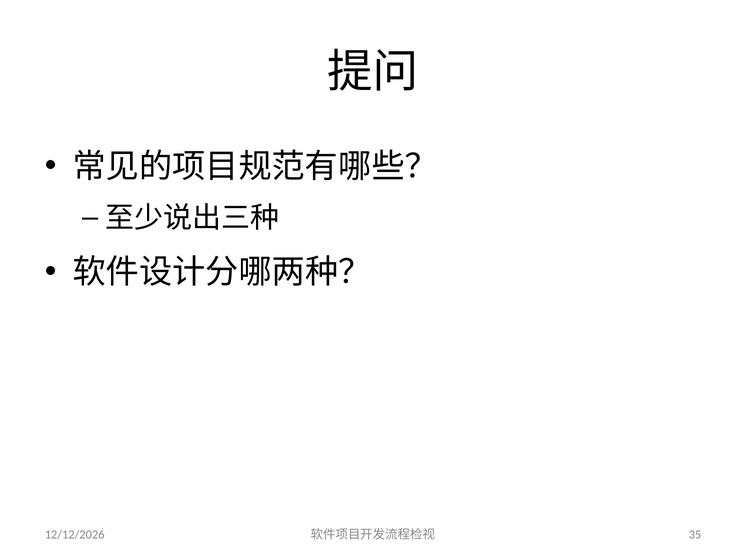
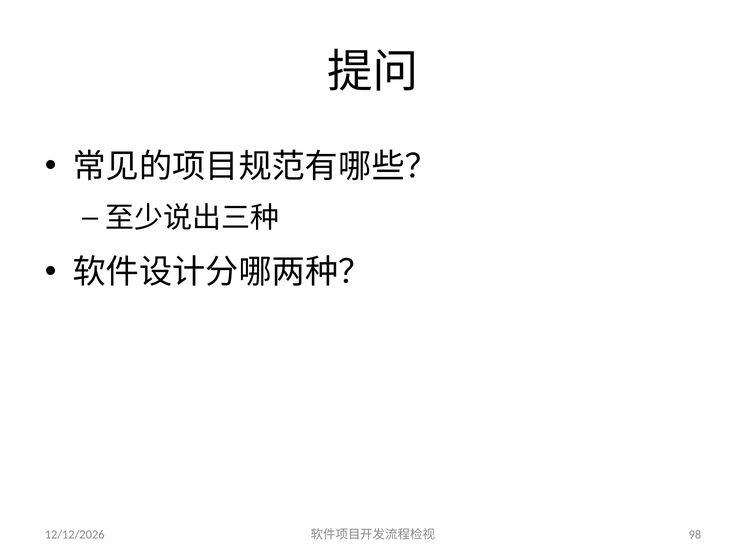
35: 35 -> 98 (695, 534)
